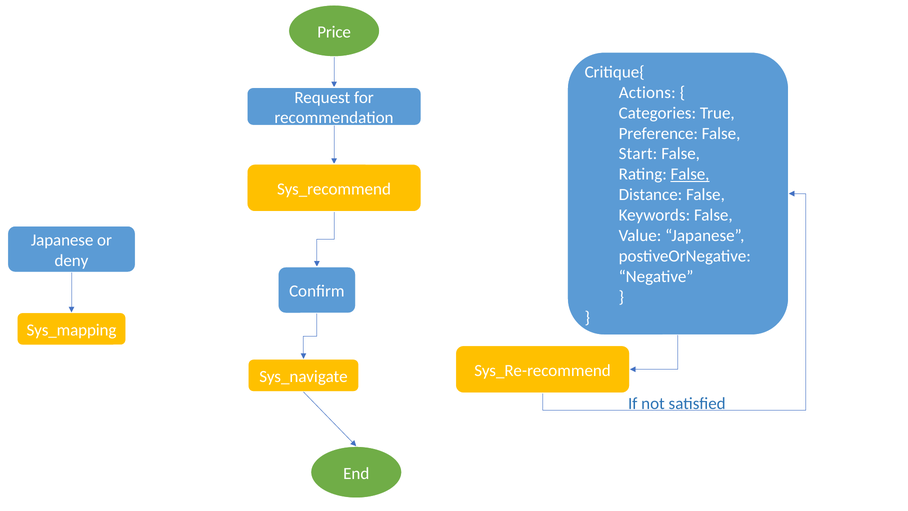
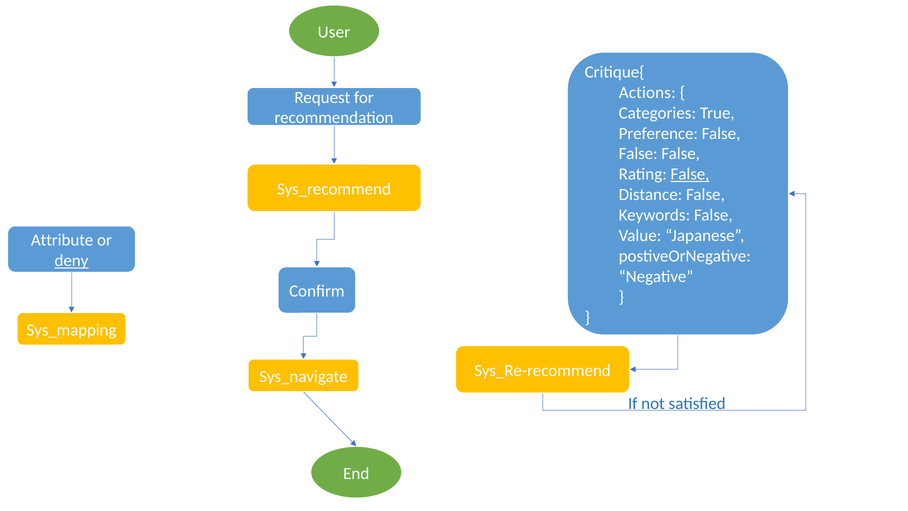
Price: Price -> User (334, 32)
Start: Start -> False (638, 154)
Japanese: Japanese -> Attribute (62, 240)
deny underline: none -> present (71, 260)
